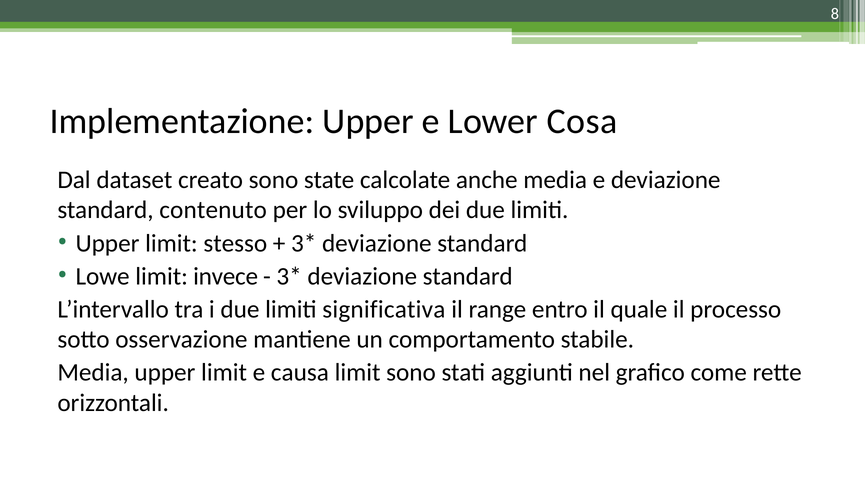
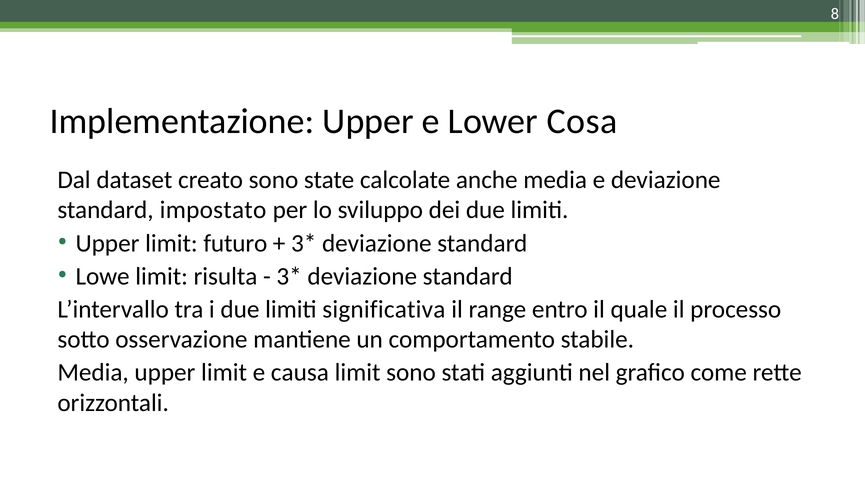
contenuto: contenuto -> impostato (213, 210)
stesso: stesso -> futuro (235, 243)
invece: invece -> risulta (226, 276)
